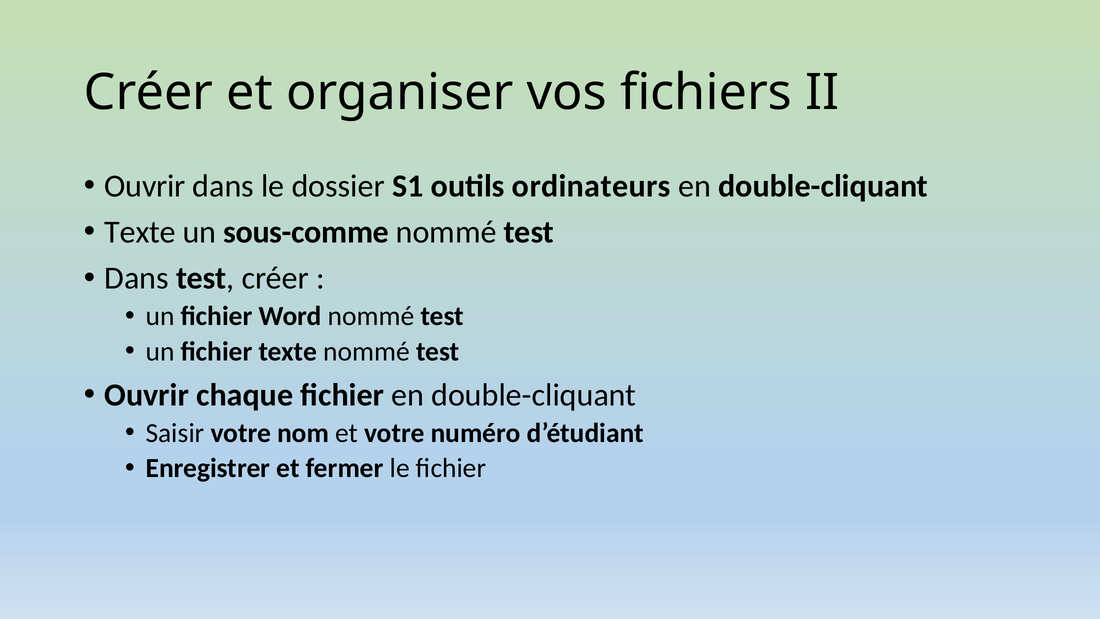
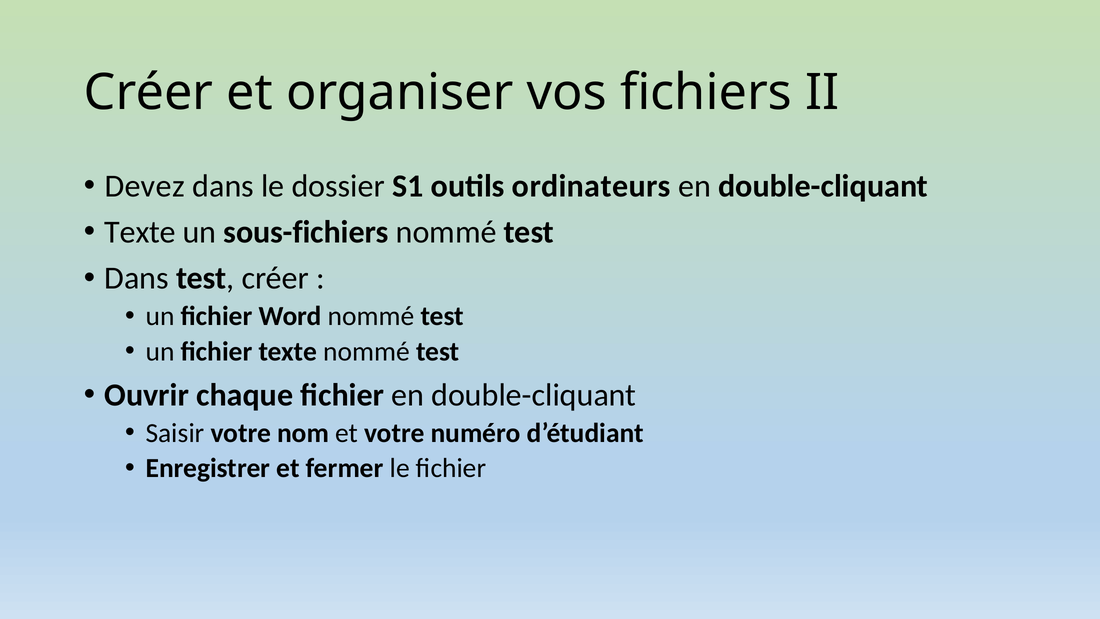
Ouvrir: Ouvrir -> Devez (145, 186)
sous-comme: sous-comme -> sous-fichiers (306, 232)
